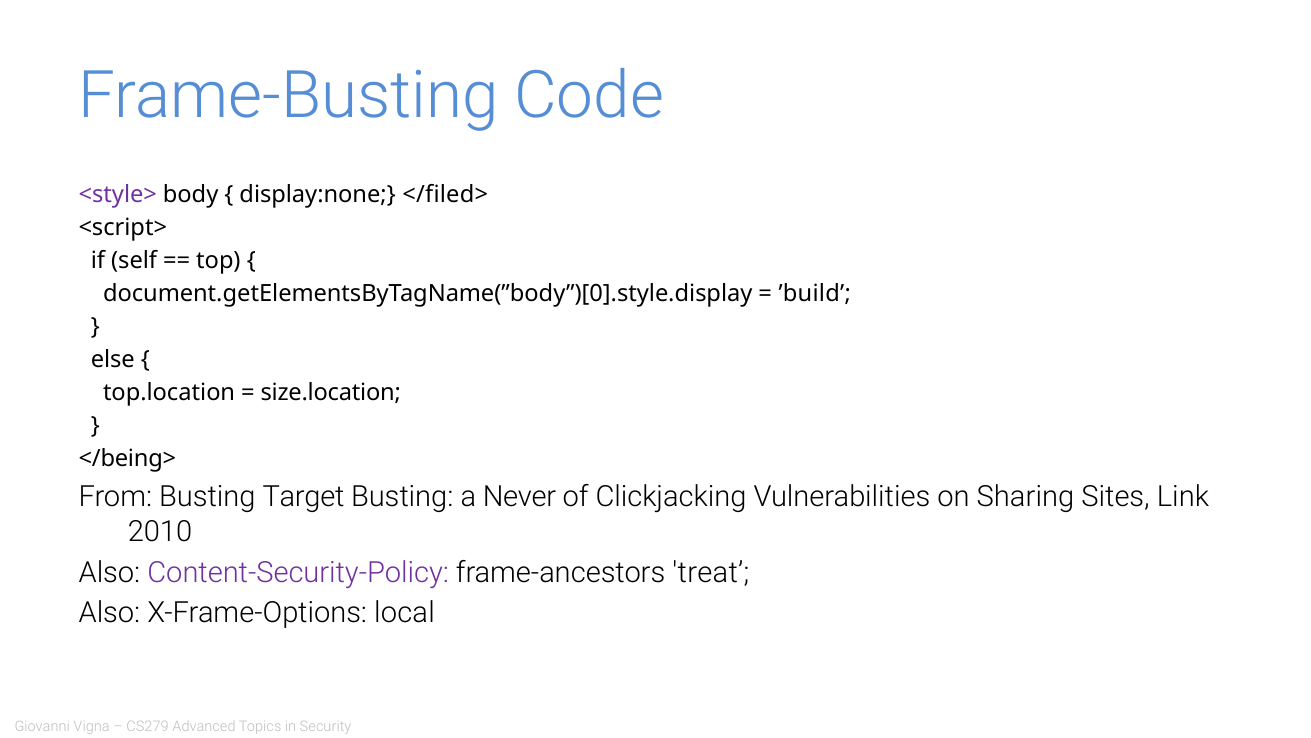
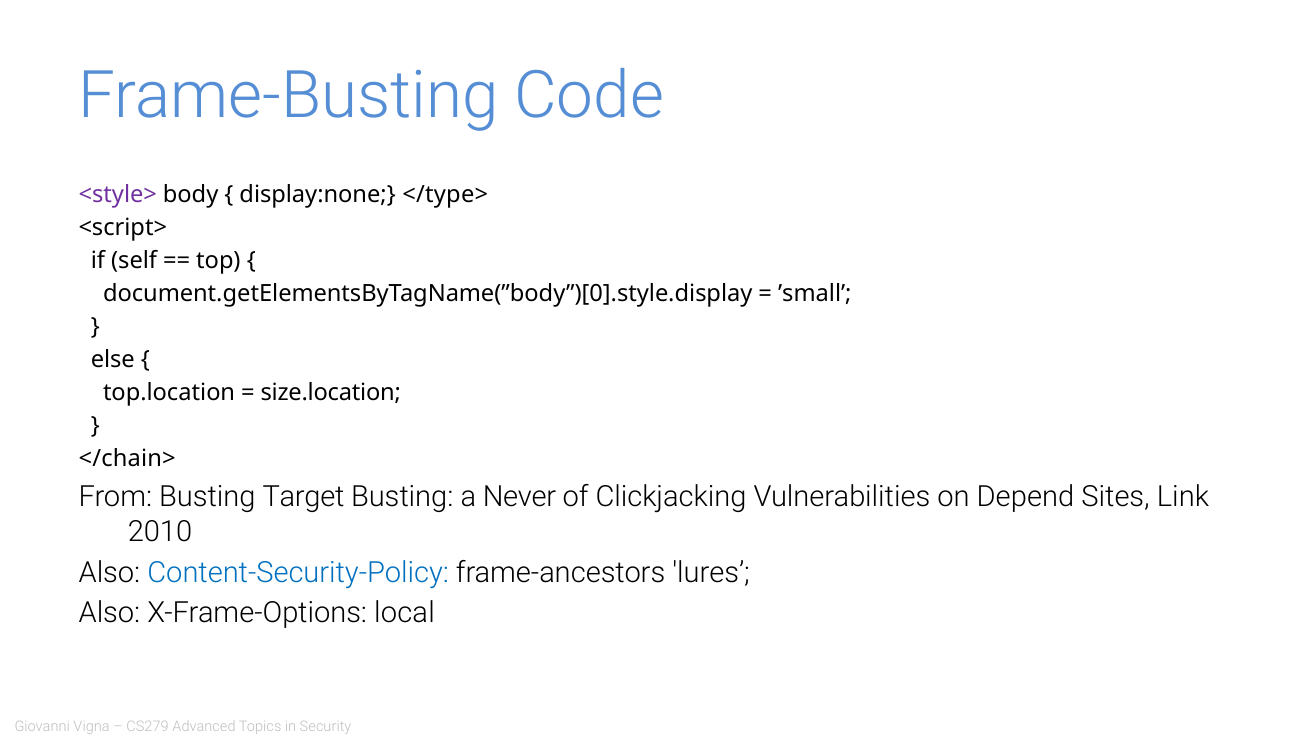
</filed>: </filed> -> </type> (445, 194)
’build: ’build -> ’small (815, 294)
</being>: </being> -> </chain> (127, 459)
Sharing: Sharing -> Depend (1025, 496)
Content-Security-Policy colour: purple -> blue (298, 572)
treat: treat -> lures (711, 572)
